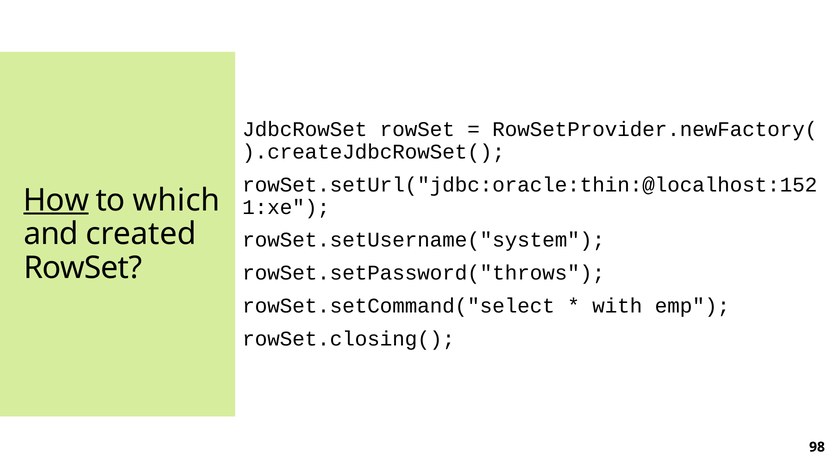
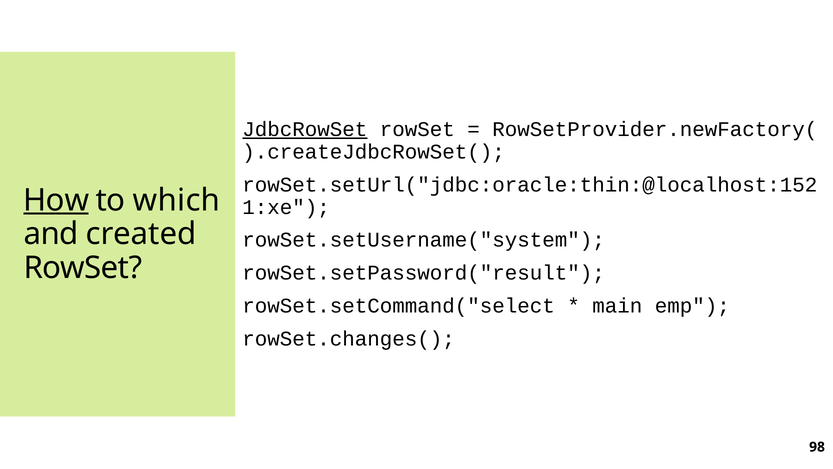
JdbcRowSet underline: none -> present (305, 129)
rowSet.setPassword("throws: rowSet.setPassword("throws -> rowSet.setPassword("result (424, 273)
with: with -> main (617, 306)
rowSet.closing(: rowSet.closing( -> rowSet.changes( (349, 339)
